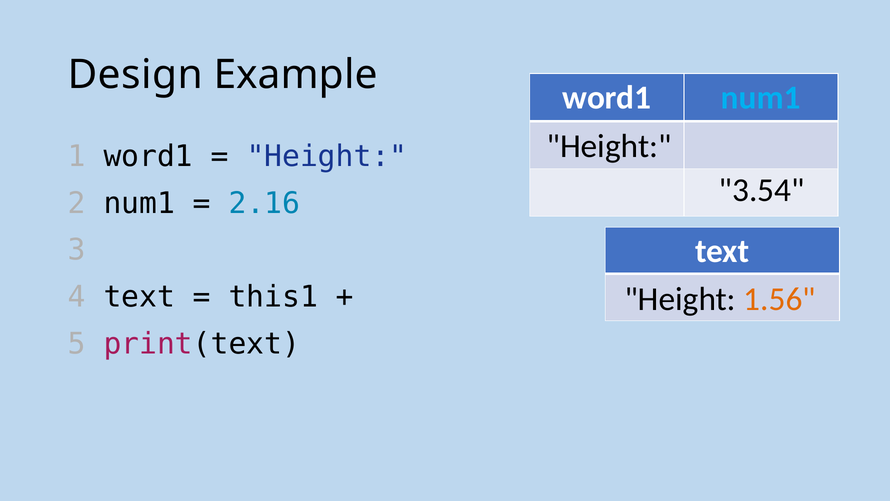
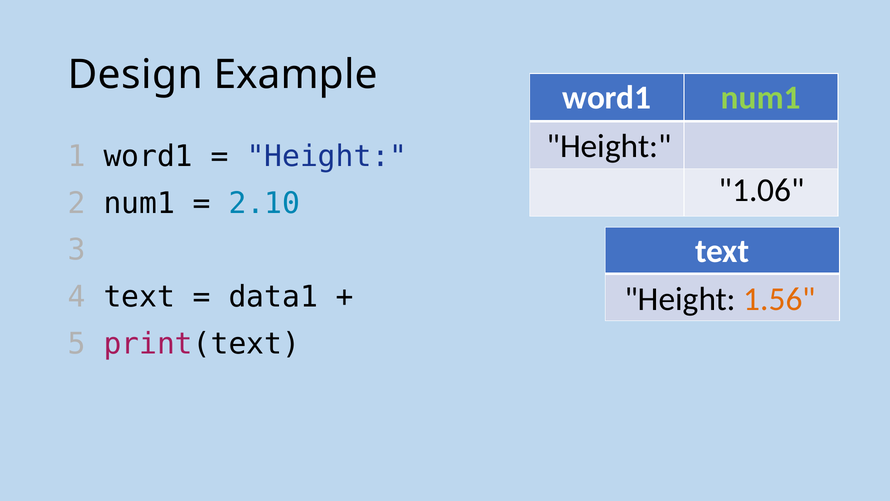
num1 colour: light blue -> light green (761, 98)
3.54: 3.54 -> 1.06 (762, 190)
2.16: 2.16 -> 2.10 (264, 203)
this1: this1 -> data1 (273, 297)
